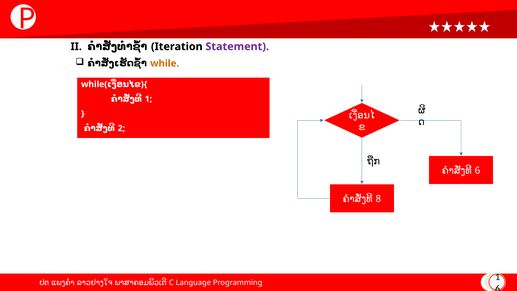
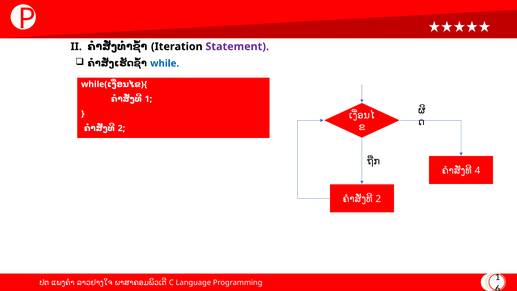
while colour: orange -> blue (165, 63)
6: 6 -> 4 (478, 171)
8: 8 -> 2 (378, 199)
